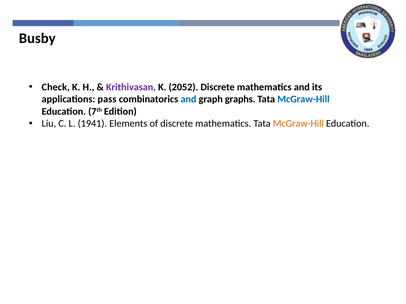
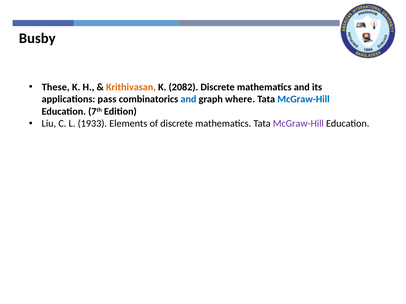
Check: Check -> These (56, 87)
Krithivasan colour: purple -> orange (131, 87)
2052: 2052 -> 2082 (183, 87)
graphs: graphs -> where (240, 99)
1941: 1941 -> 1933 (92, 124)
McGraw-Hill colour: orange -> purple (298, 124)
